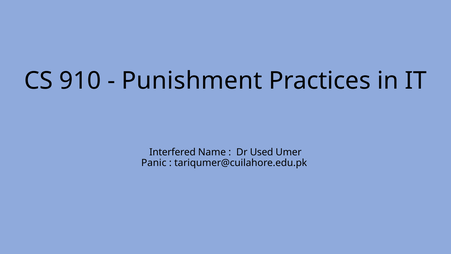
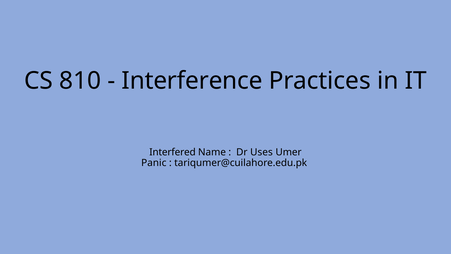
910: 910 -> 810 (80, 81)
Punishment: Punishment -> Interference (192, 81)
Used: Used -> Uses (261, 152)
